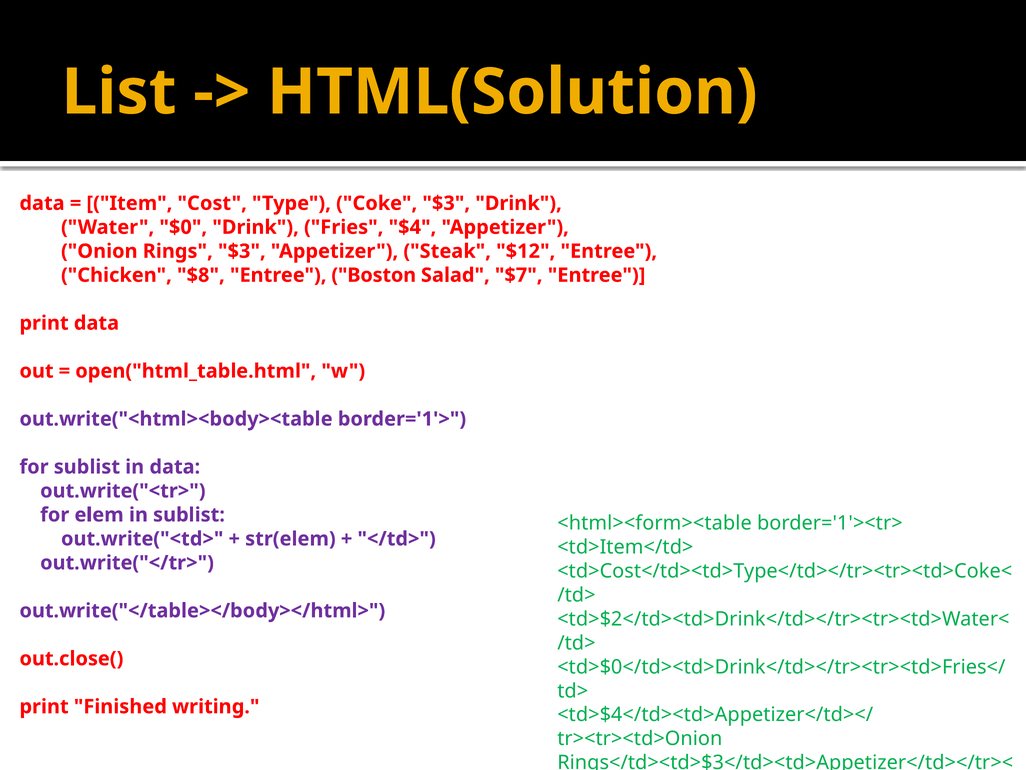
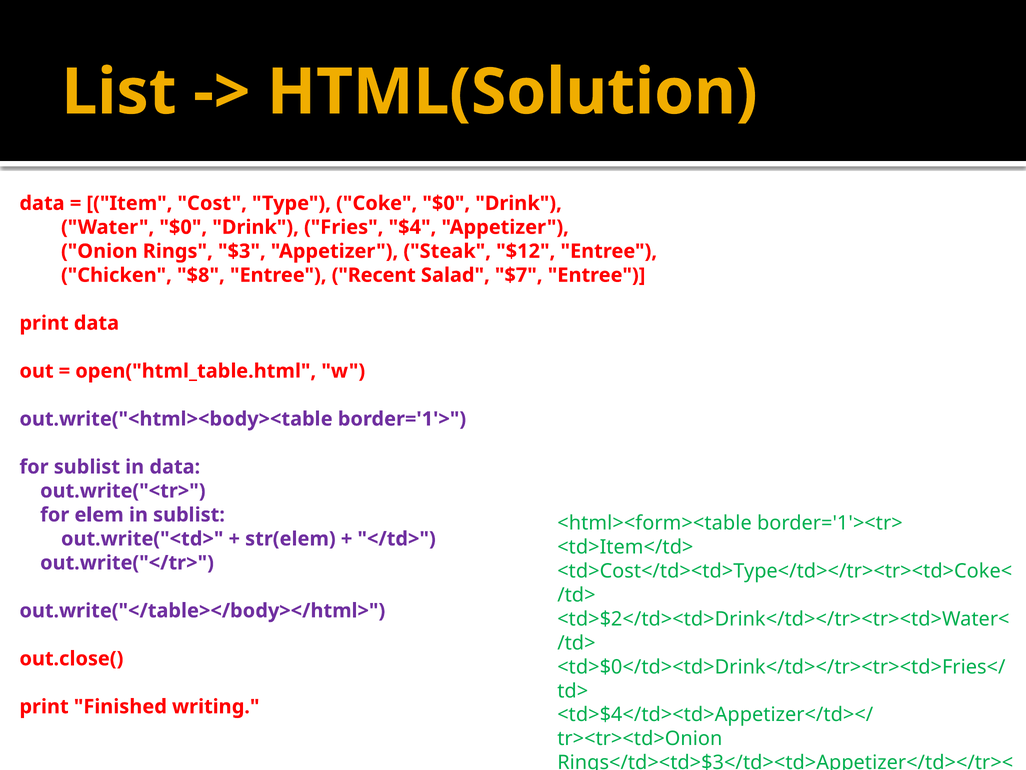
Coke $3: $3 -> $0 (446, 203)
Boston: Boston -> Recent (374, 275)
